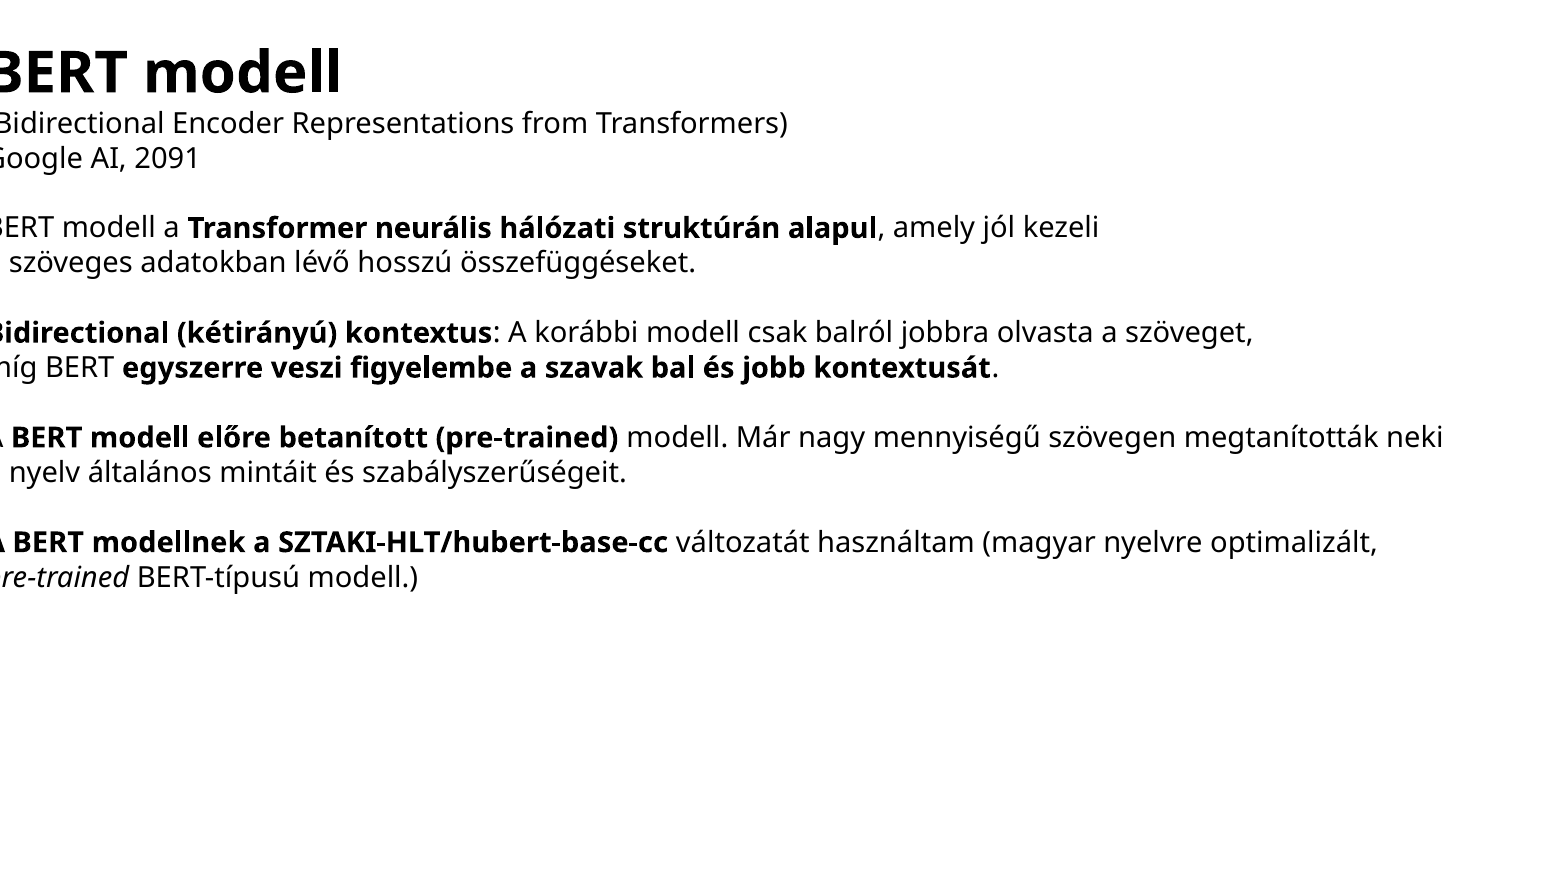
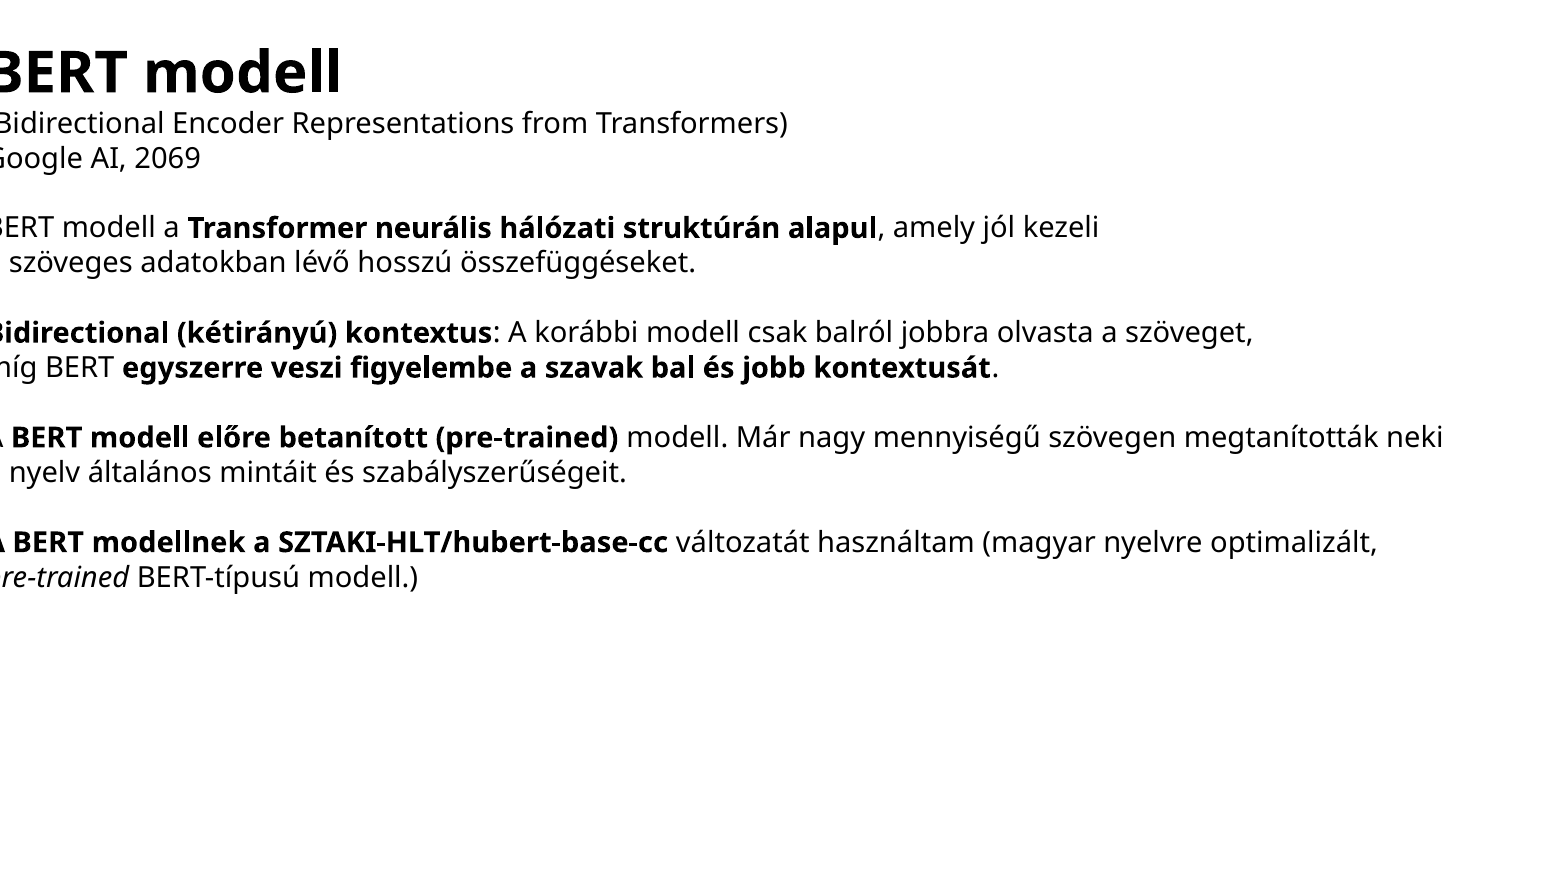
2091: 2091 -> 2069 (168, 158)
